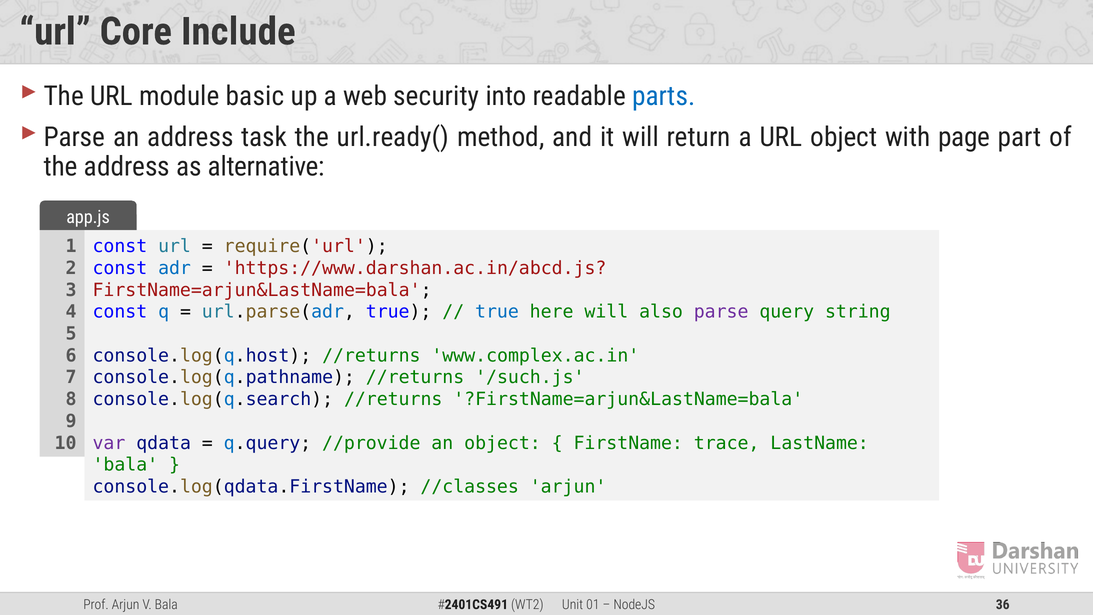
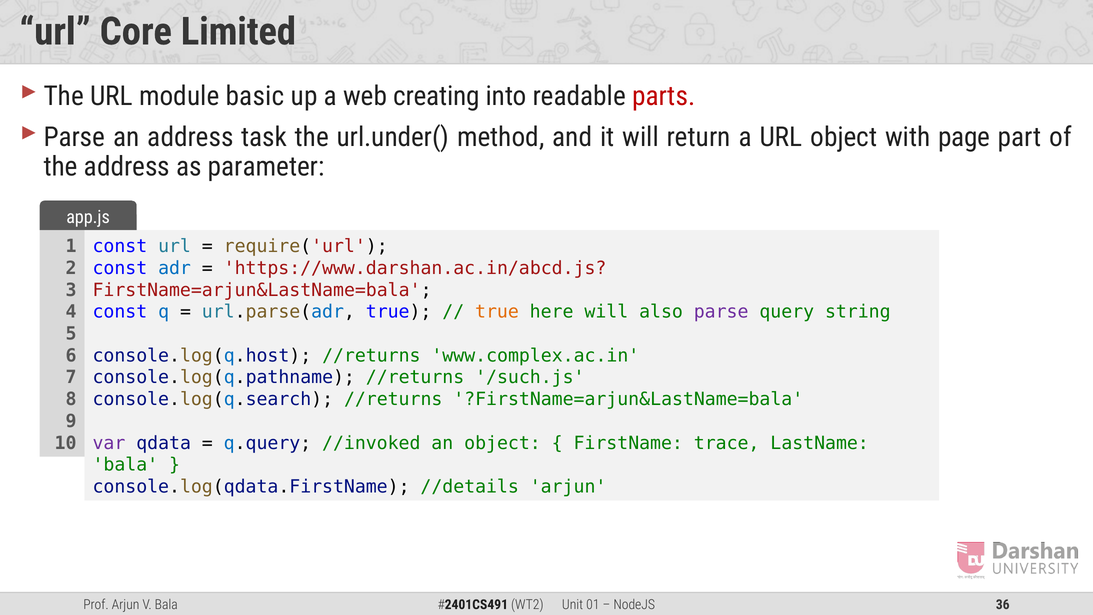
Include: Include -> Limited (238, 32)
security: security -> creating (436, 96)
parts colour: blue -> red (664, 96)
url.ready(: url.ready( -> url.under( (393, 137)
alternative: alternative -> parameter (266, 166)
true colour: blue -> orange (497, 312)
//provide: //provide -> //invoked (371, 443)
//classes: //classes -> //details (470, 487)
